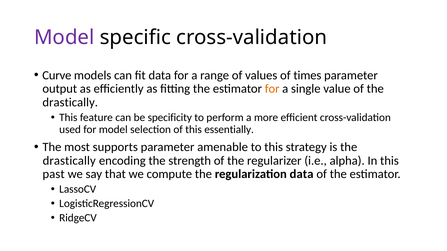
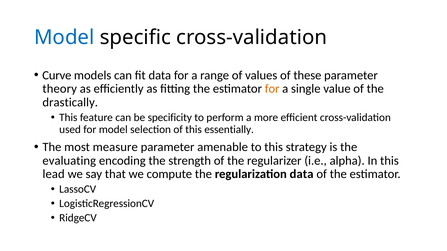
Model colour: purple -> blue (64, 38)
times: times -> these (307, 75)
output: output -> theory (60, 89)
supports: supports -> measure (115, 147)
drastically: drastically -> evaluating (69, 161)
past: past -> lead (54, 174)
